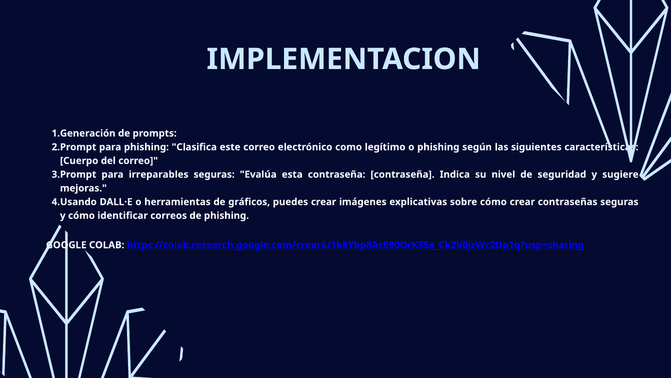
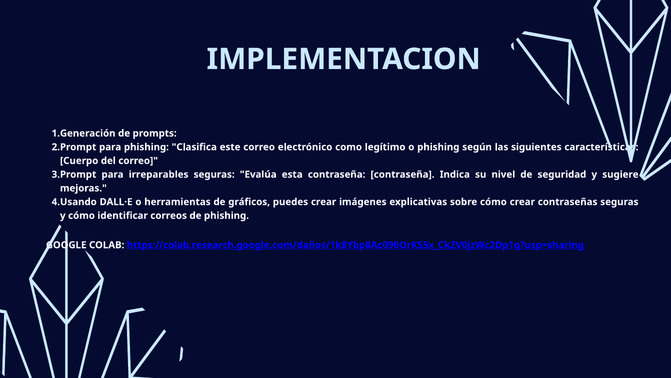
https://colab.research.google.com/creará/1k8Ybp8Ac090OrKS5x_CkZV0jzWc2Dp1q?usp=sharing: https://colab.research.google.com/creará/1k8Ybp8Ac090OrKS5x_CkZV0jzWc2Dp1q?usp=sharing -> https://colab.research.google.com/daños/1k8Ybp8Ac090OrKS5x_CkZV0jzWc2Dp1q?usp=sharing (355, 245)
